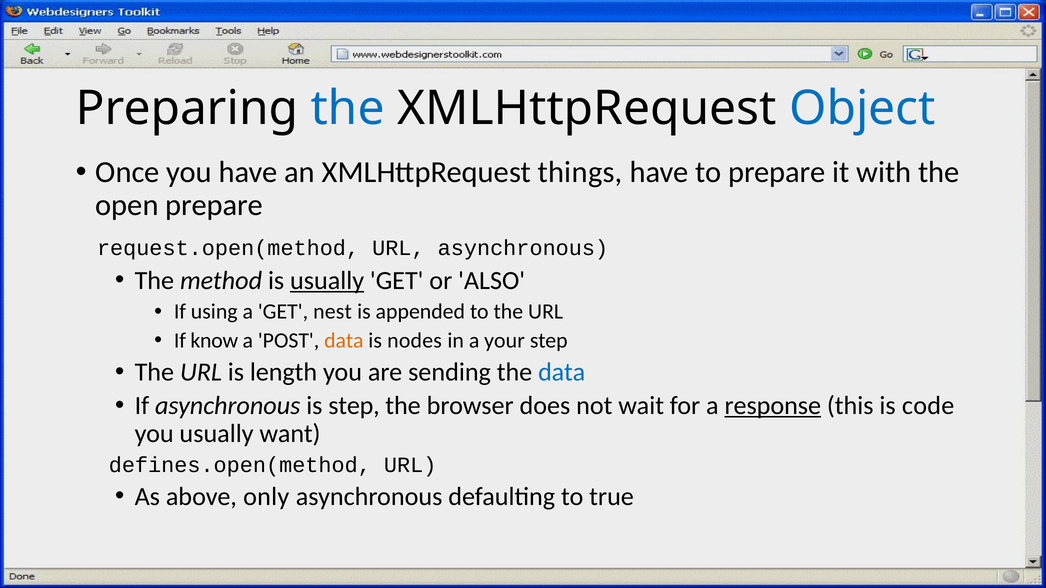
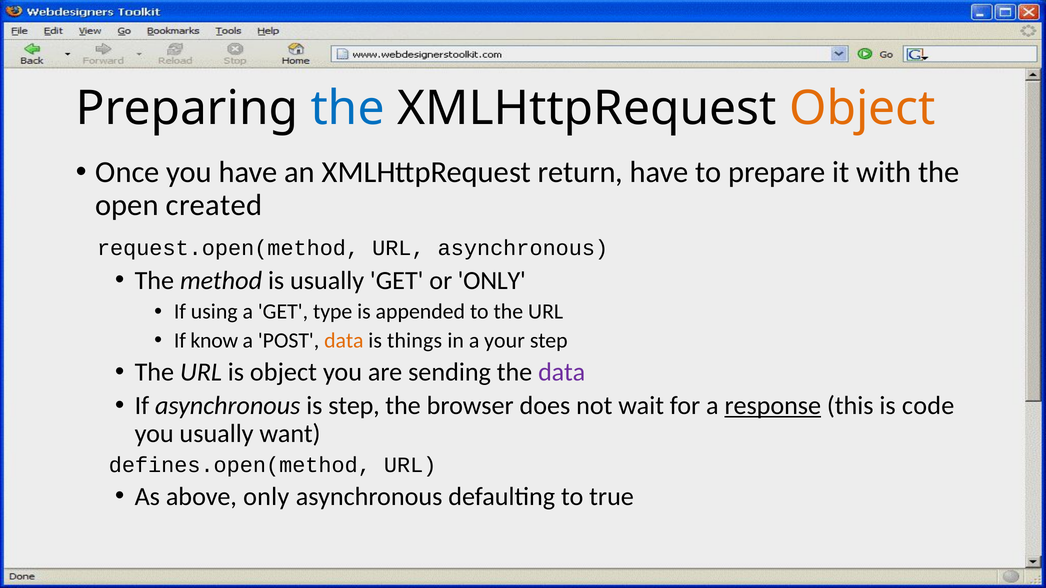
Object colour: blue -> orange (862, 109)
things: things -> return (580, 172)
open prepare: prepare -> created (214, 205)
usually underline: present -> none (327, 281)
or ALSO: ALSO -> ONLY (492, 281)
nest: nest -> type (333, 312)
nodes: nodes -> things (415, 341)
is length: length -> object (283, 372)
data colour: blue -> purple (562, 372)
